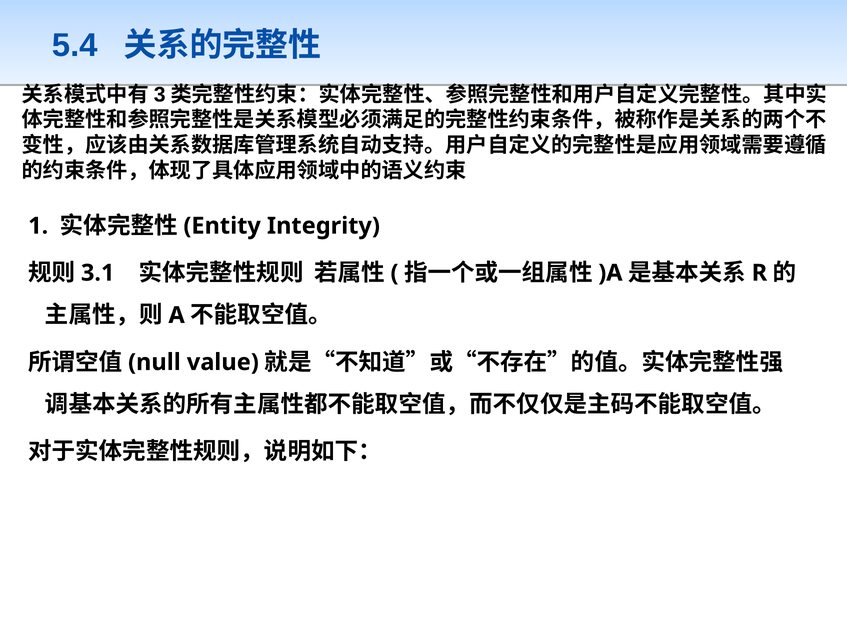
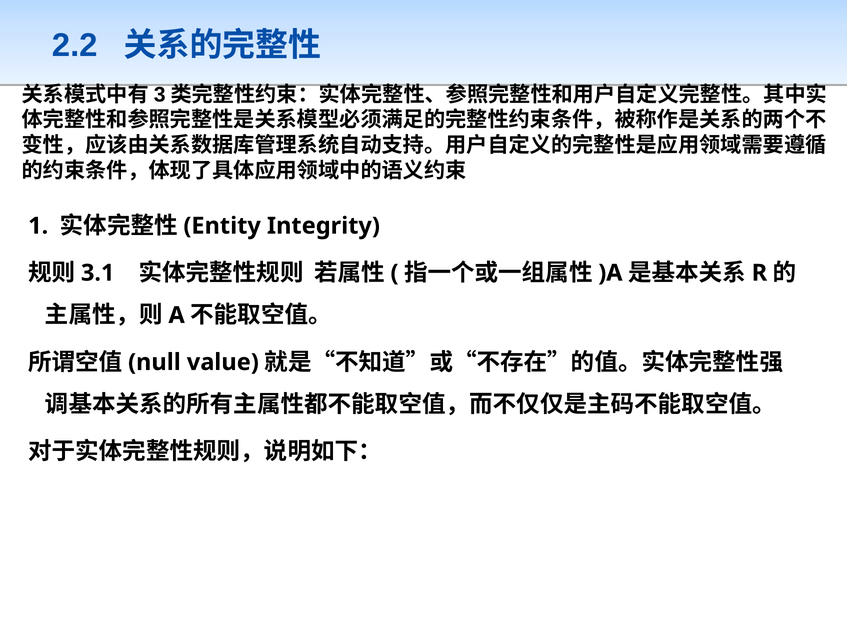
5.4: 5.4 -> 2.2 (75, 46)
